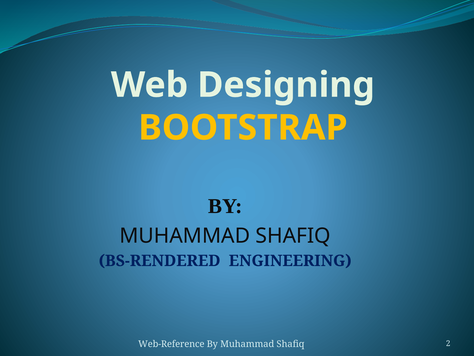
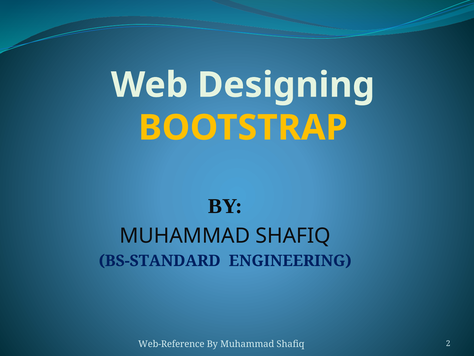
BS-RENDERED: BS-RENDERED -> BS-STANDARD (160, 260)
